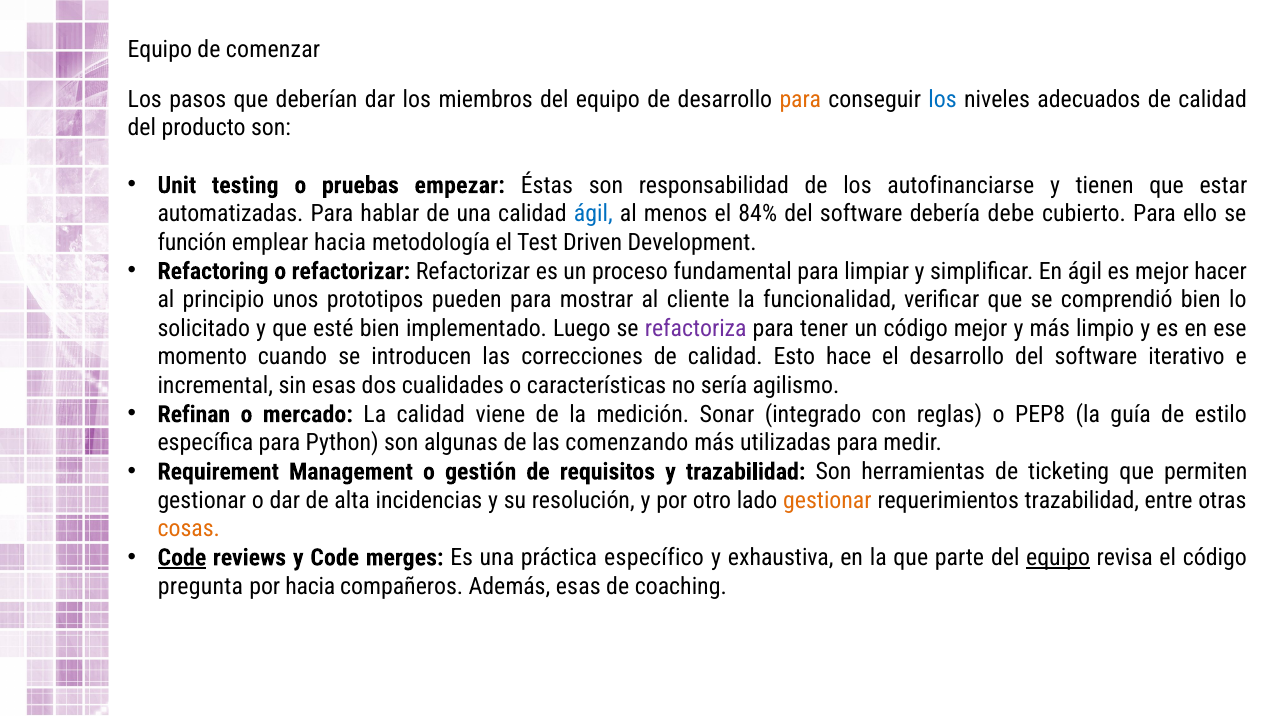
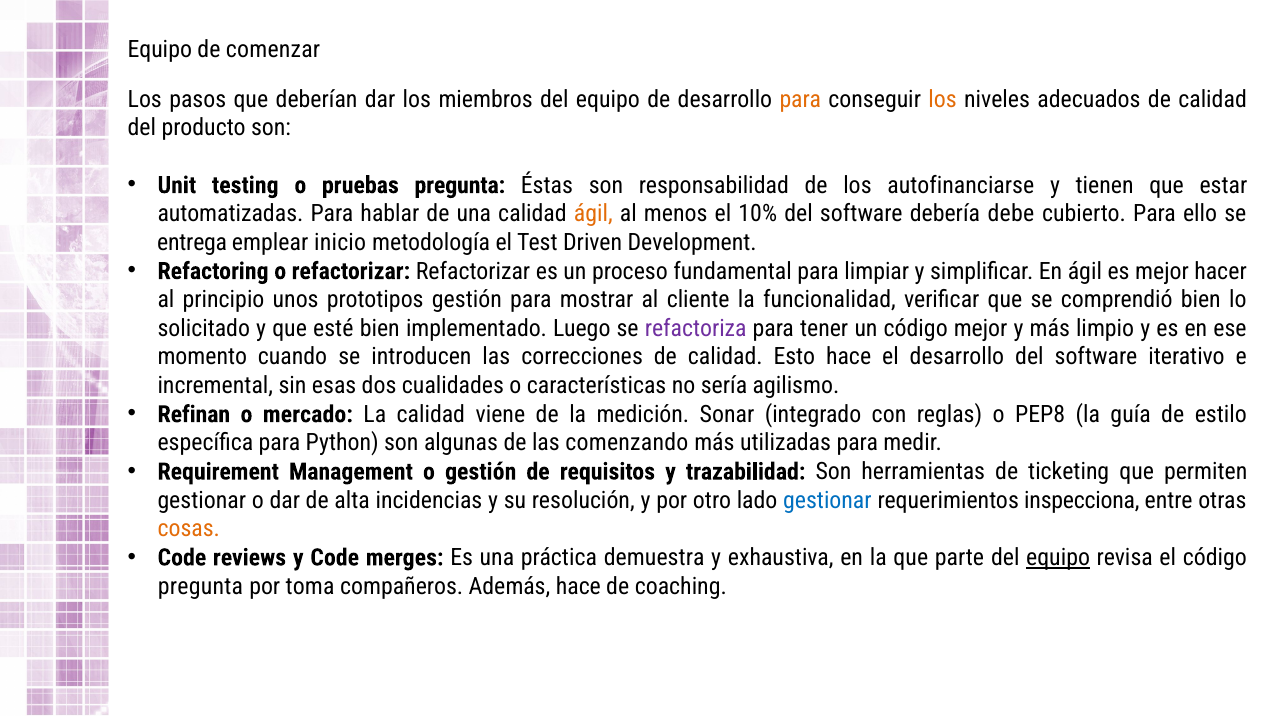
los colour: blue -> orange (943, 99)
pruebas empezar: empezar -> pregunta (460, 185)
ágil colour: blue -> orange (593, 214)
84%: 84% -> 10% (758, 214)
función: función -> entrega (192, 243)
emplear hacia: hacia -> inicio (340, 243)
prototipos pueden: pueden -> gestión (467, 300)
gestionar colour: orange -> blue (827, 500)
requerimientos trazabilidad: trazabilidad -> inspecciona (1082, 500)
Code underline: present -> none (182, 558)
específico: específico -> demuestra (654, 558)
por hacia: hacia -> toma (310, 586)
Además esas: esas -> hace (578, 586)
